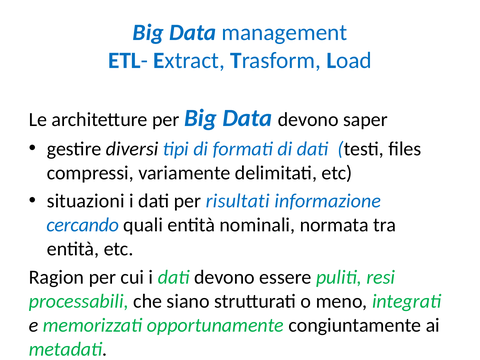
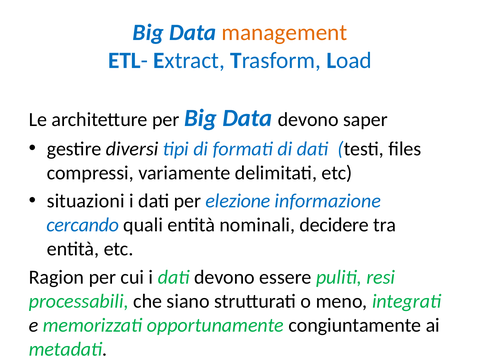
management colour: blue -> orange (284, 32)
risultati: risultati -> elezione (238, 201)
normata: normata -> decidere (334, 225)
